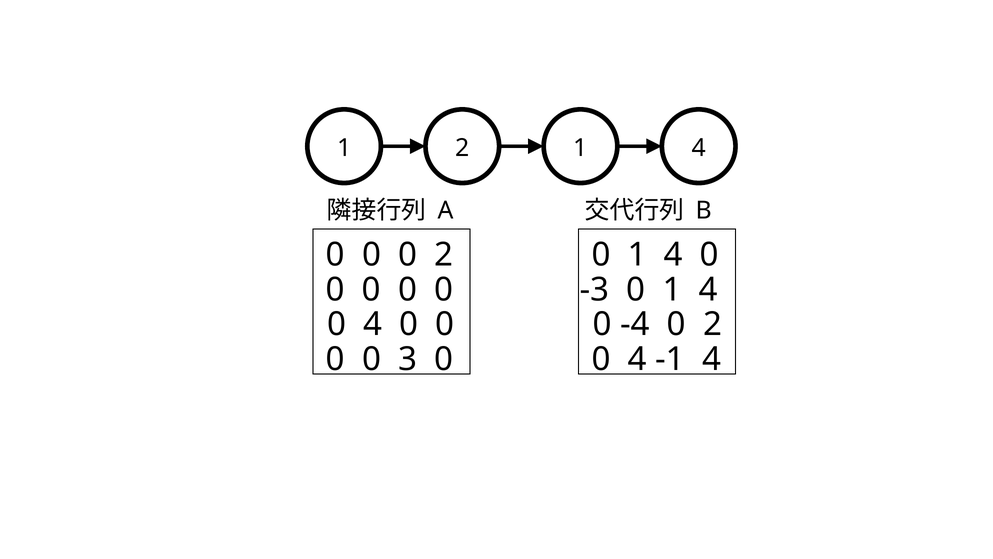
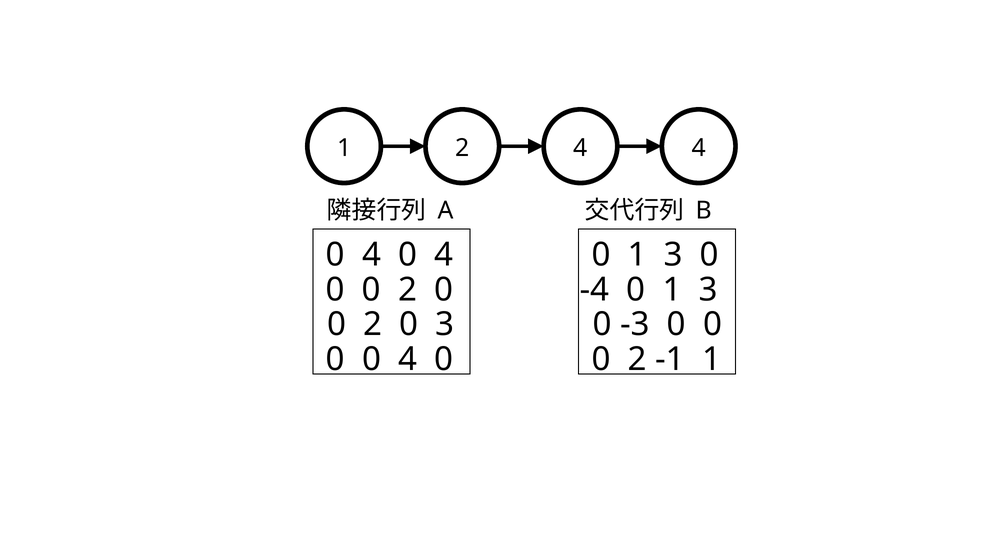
1 1: 1 -> 4 (580, 148)
0: 0 -> 4 (372, 255)
2: 2 -> 4 (444, 255)
4: 4 -> 3 (673, 255)
0: 0 -> 2 (407, 290)
-3: -3 -> -4 (594, 290)
4: 4 -> 3 (708, 290)
4: 4 -> 2 (373, 324)
0: 0 -> 3 (445, 324)
-4: -4 -> -3 (635, 324)
2: 2 -> 0 (713, 324)
0 0 3: 3 -> 4 (408, 359)
4: 4 -> 2 (637, 359)
-1 4: 4 -> 1 (712, 359)
